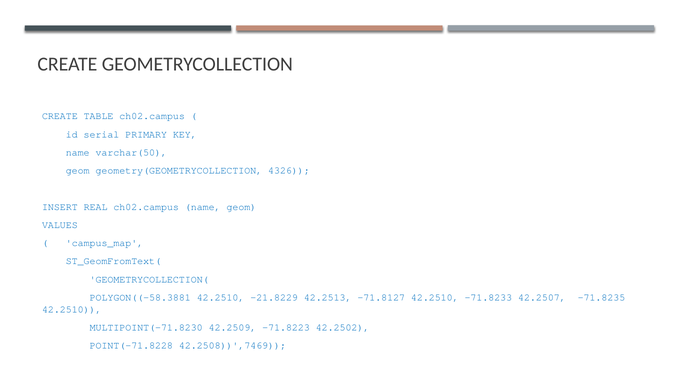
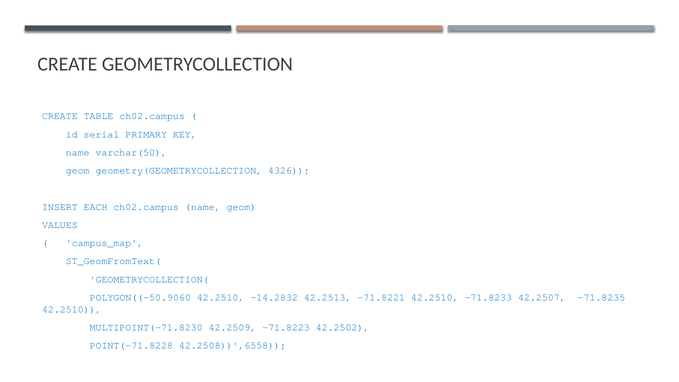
REAL: REAL -> EACH (96, 207)
POLYGON((-58.3881: POLYGON((-58.3881 -> POLYGON((-50.9060 (140, 297)
-21.8229: -21.8229 -> -14.2832 (274, 297)
-71.8127: -71.8127 -> -71.8221 (381, 297)
42.2508))',7469: 42.2508))',7469 -> 42.2508))',6558 (232, 346)
